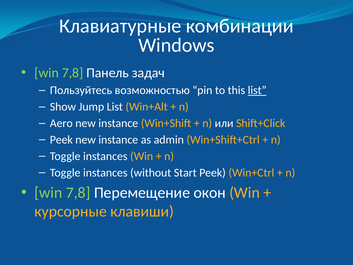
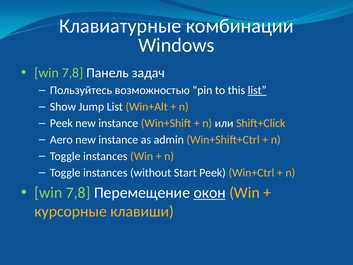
Aero: Aero -> Peek (61, 123)
Peek: Peek -> Aero (61, 140)
окон underline: none -> present (210, 192)
